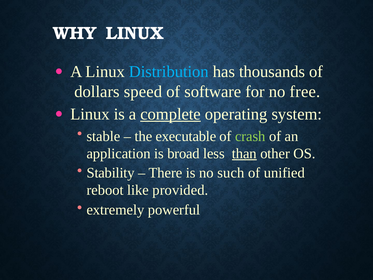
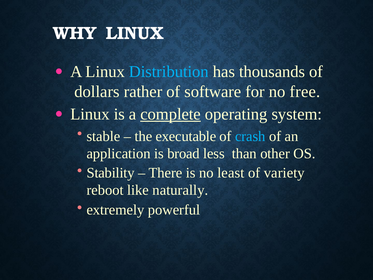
speed: speed -> rather (143, 91)
crash colour: light green -> light blue (250, 136)
than underline: present -> none (244, 153)
such: such -> least (231, 173)
unified: unified -> variety (284, 173)
provided: provided -> naturally (180, 190)
